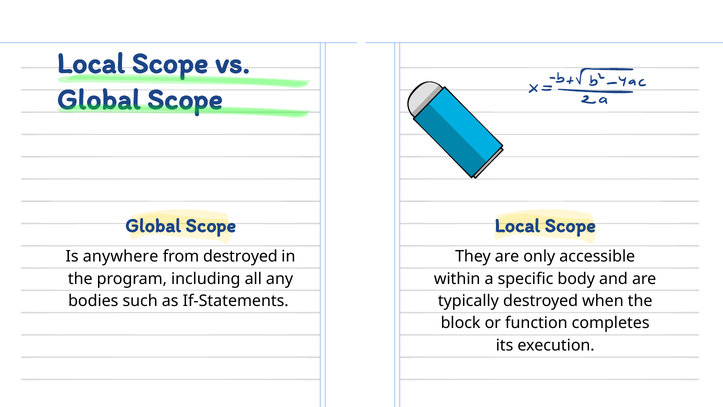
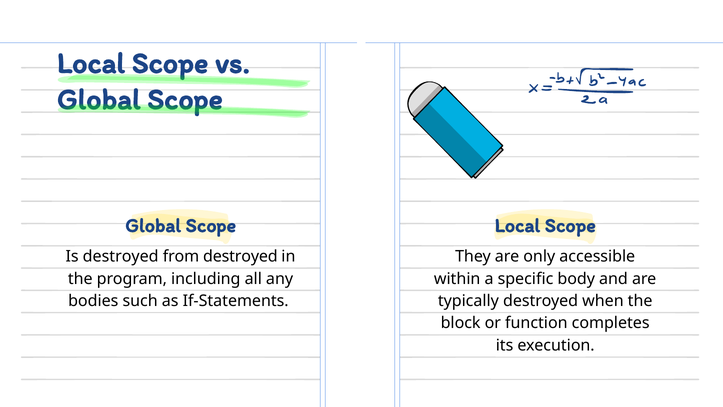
Is anywhere: anywhere -> destroyed (121, 256)
